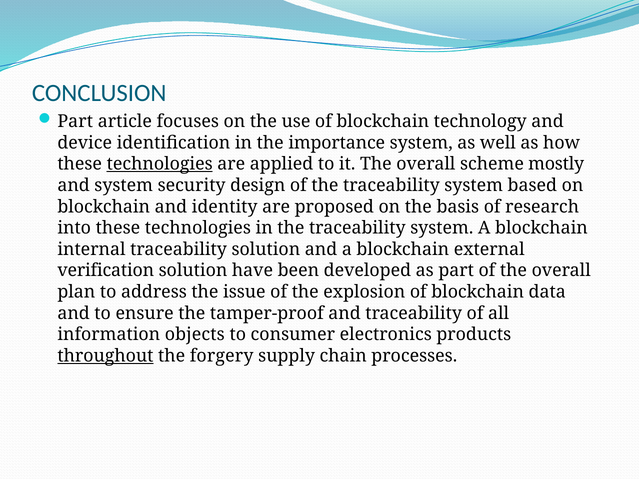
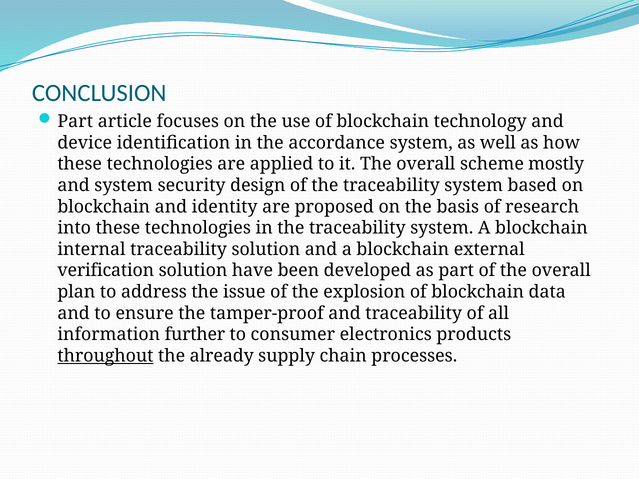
importance: importance -> accordance (337, 143)
technologies underline: present -> none (160, 164)
objects: objects -> further (195, 335)
forgery: forgery -> already (222, 356)
